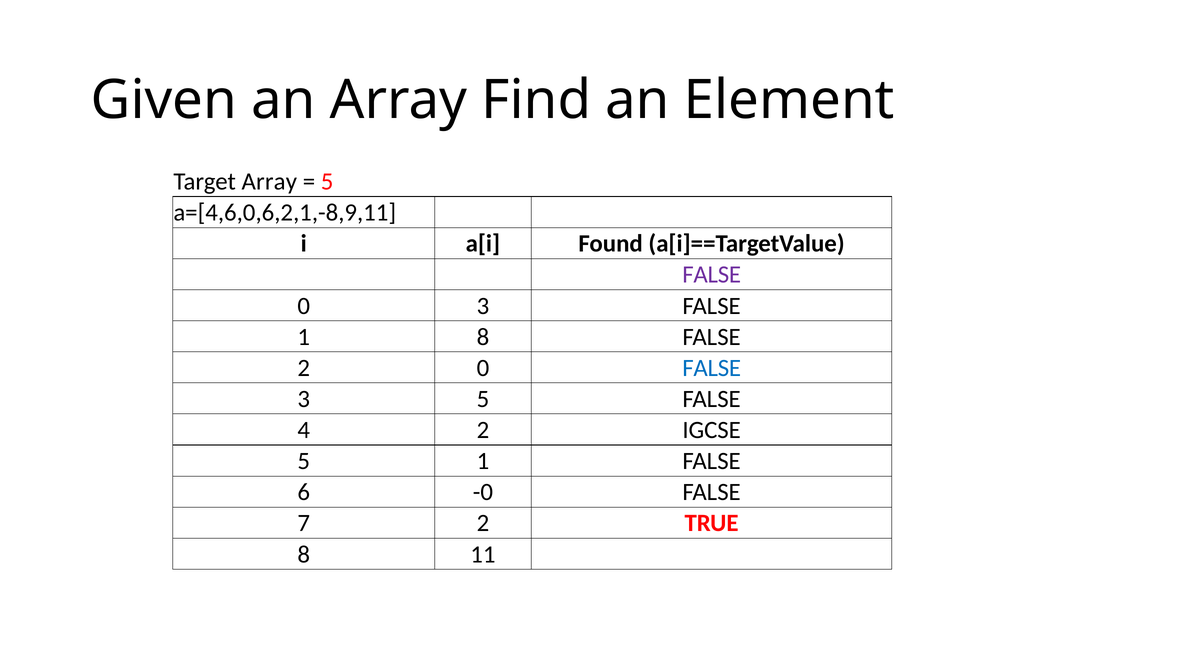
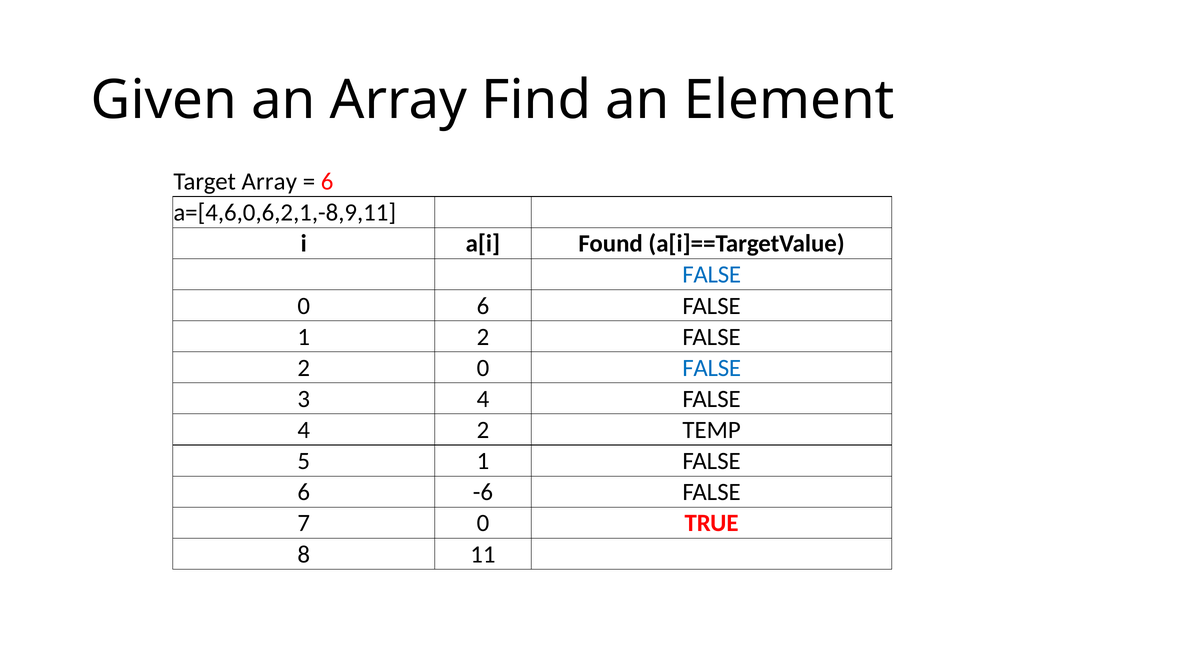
5: 5 -> 6 (327, 181)
FALSE colour: purple -> blue (712, 275)
0 3: 3 -> 6 (483, 306)
1 8: 8 -> 2 (483, 337)
3 5: 5 -> 4 (483, 399)
IGCSE: IGCSE -> TEMP (712, 430)
-0: -0 -> -6 (483, 492)
7 2: 2 -> 0 (483, 523)
